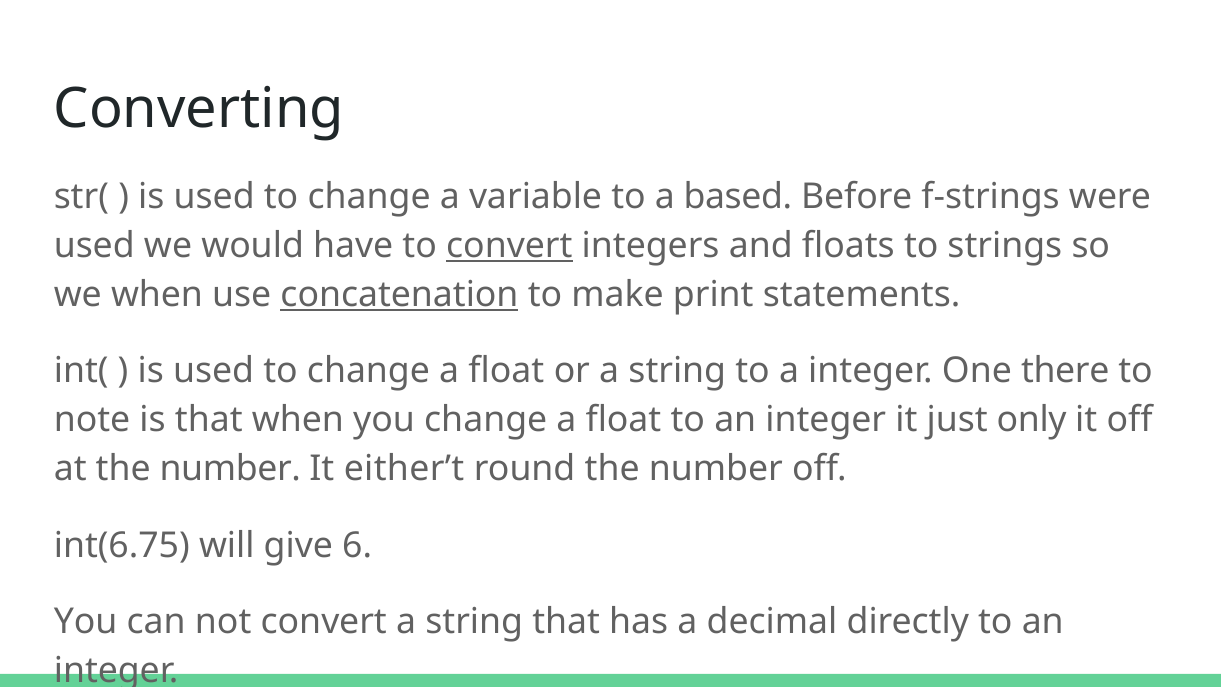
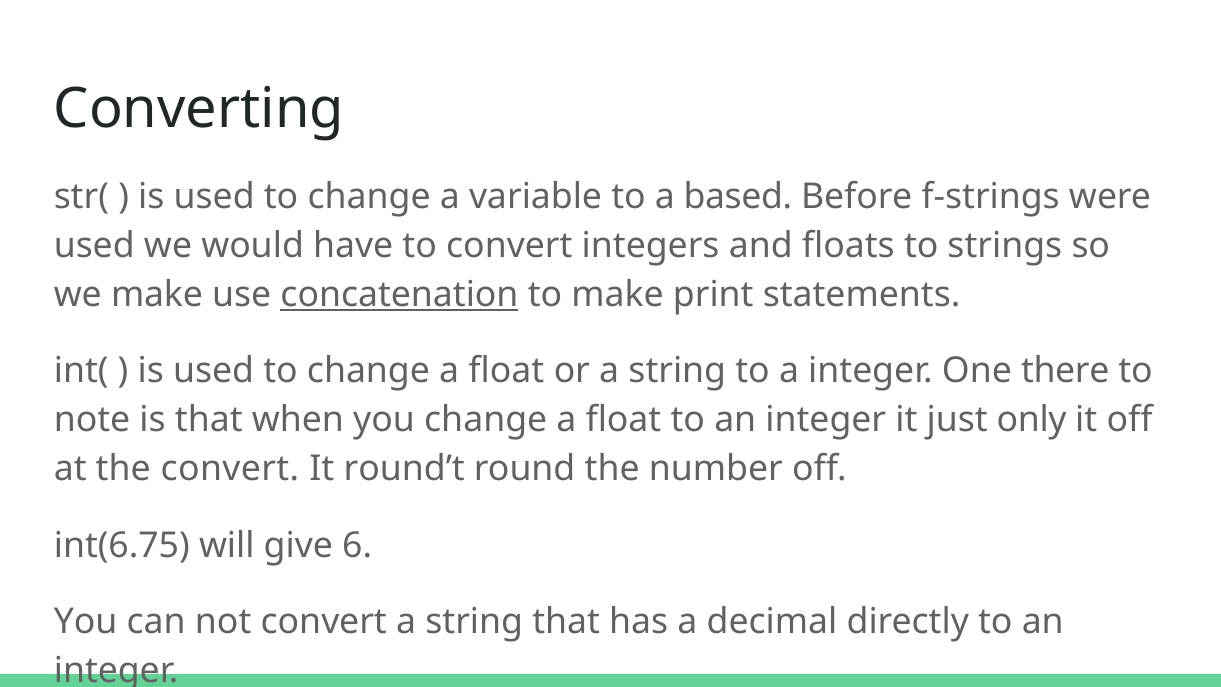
convert underline: present -> none (509, 245)
we when: when -> make (157, 295)
at the number: number -> convert (230, 469)
either’t: either’t -> round’t (404, 469)
